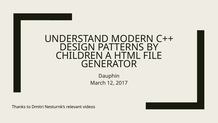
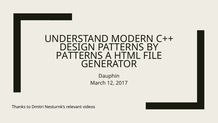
CHILDREN: CHILDREN -> PATTERNS (79, 55)
